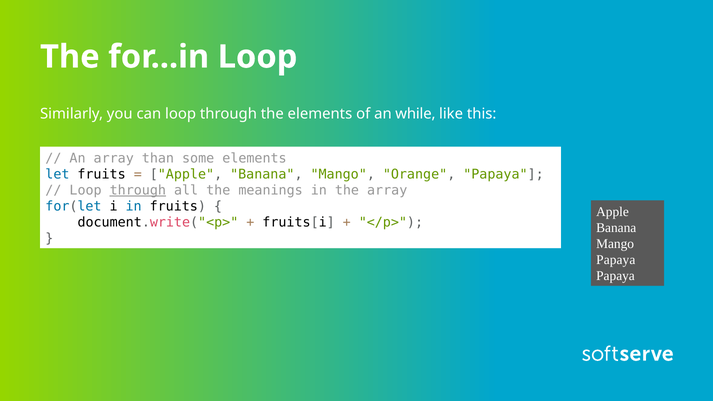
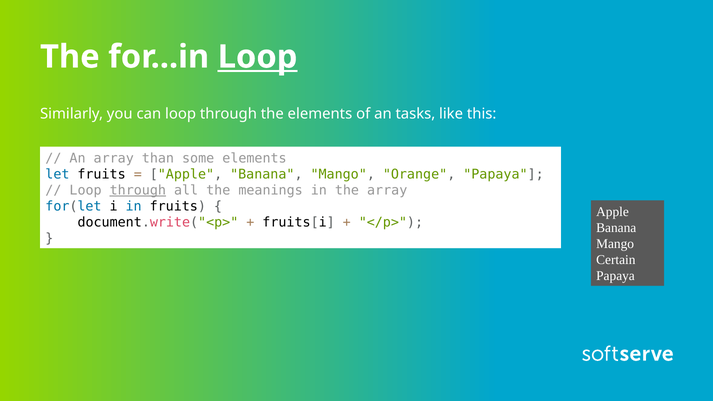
Loop underline: none -> present (258, 57)
while: while -> tasks (415, 114)
Papaya: Papaya -> Certain (616, 260)
